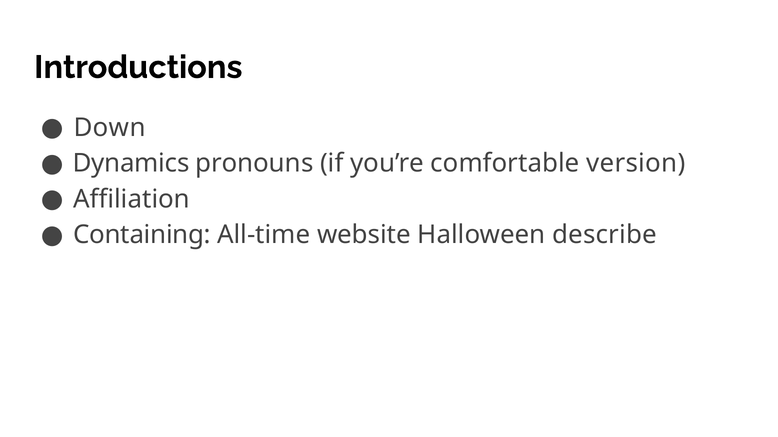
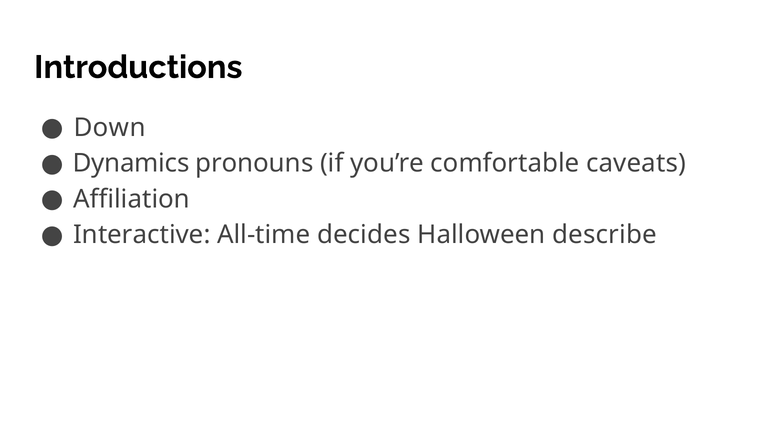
version: version -> caveats (636, 164)
Containing: Containing -> Interactive (142, 235)
website: website -> decides (364, 235)
